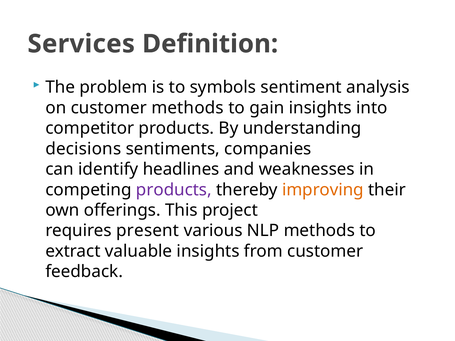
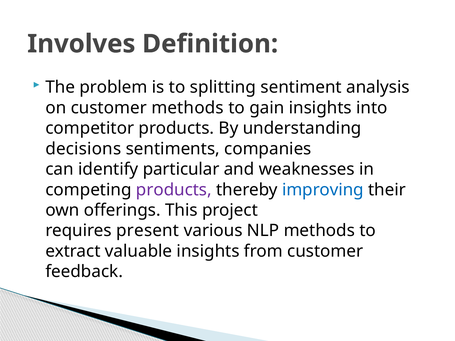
Services: Services -> Involves (81, 44)
symbols: symbols -> splitting (223, 87)
headlines: headlines -> particular (181, 169)
improving colour: orange -> blue (323, 190)
